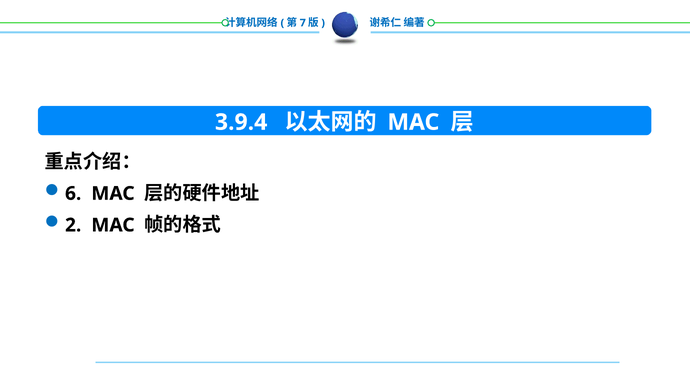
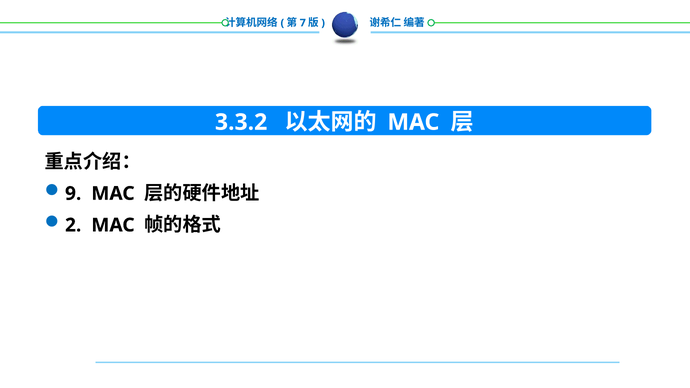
3.9.4: 3.9.4 -> 3.3.2 (241, 122)
6: 6 -> 9 (73, 194)
